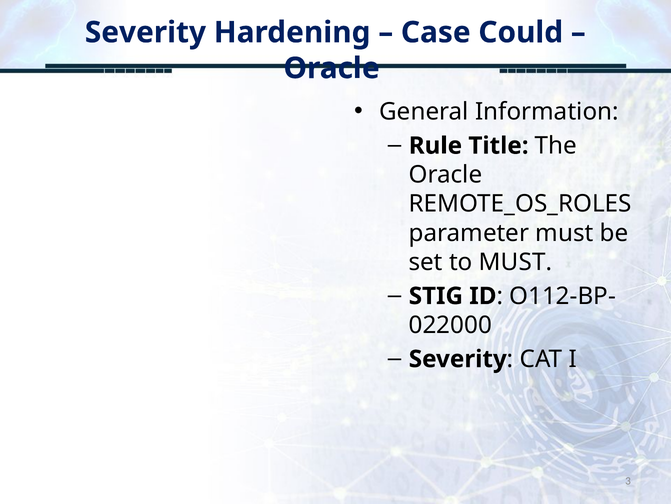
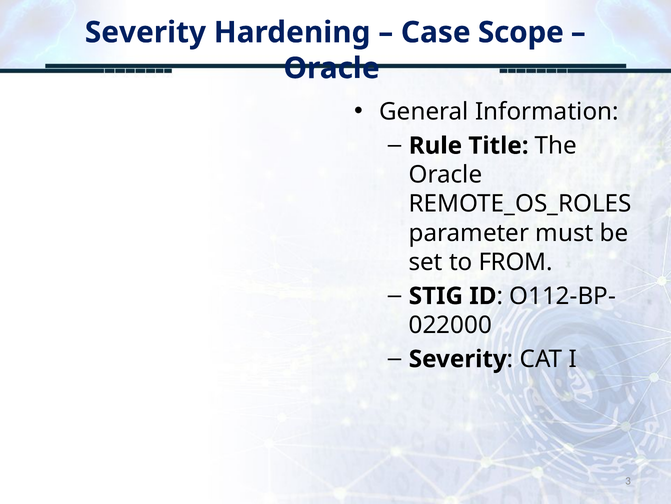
Could: Could -> Scope (521, 32)
to MUST: MUST -> FROM (516, 262)
